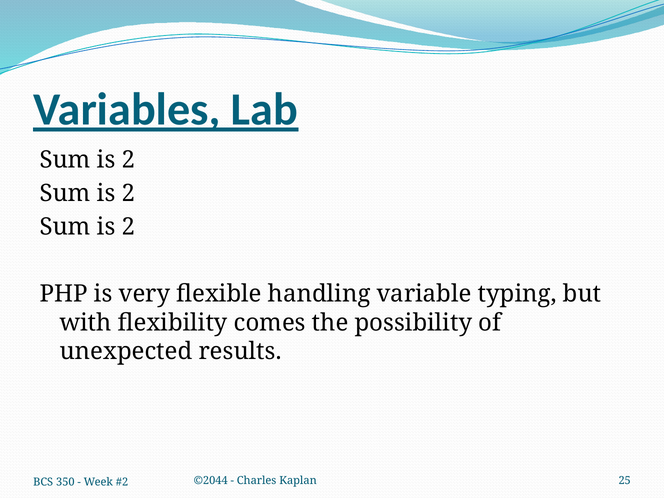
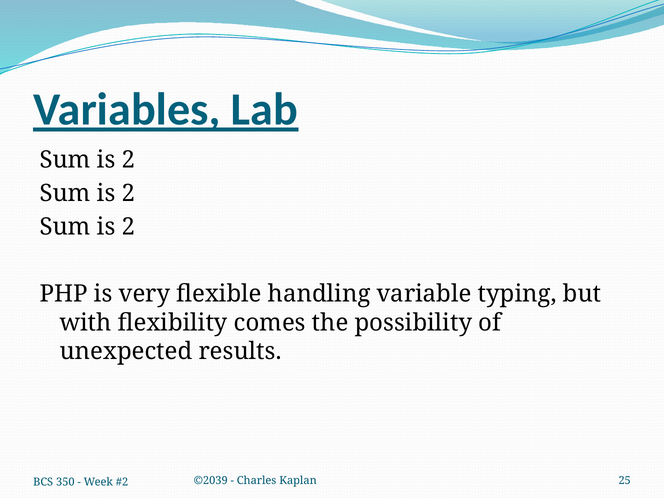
©2044: ©2044 -> ©2039 (211, 480)
